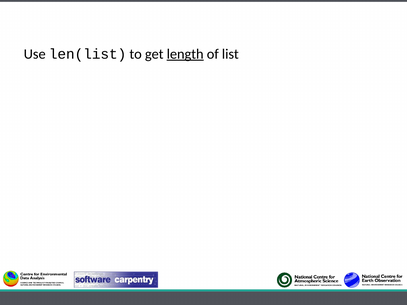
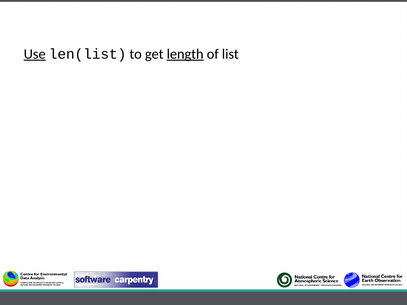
Use underline: none -> present (35, 54)
